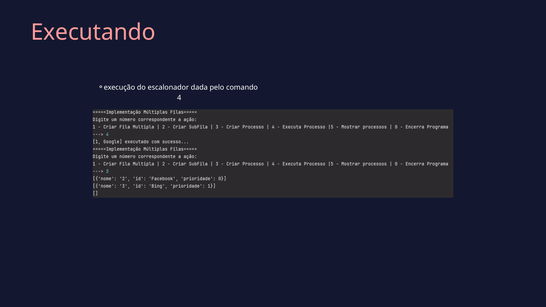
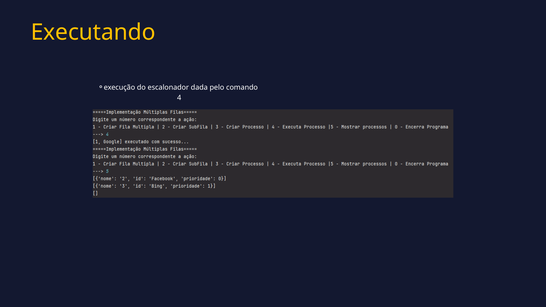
Executando colour: pink -> yellow (93, 32)
